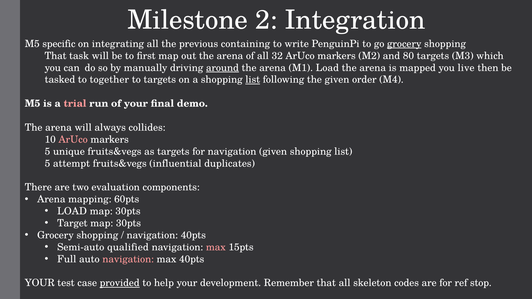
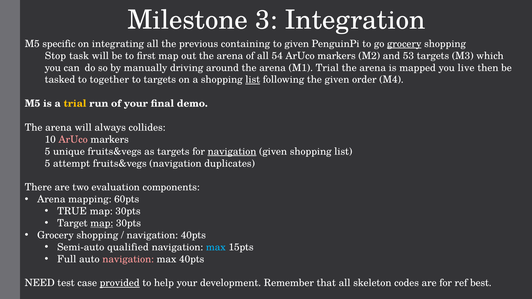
2: 2 -> 3 (266, 20)
to write: write -> given (297, 44)
That: That -> Stop (55, 56)
32: 32 -> 54 (277, 56)
80: 80 -> 53 (408, 56)
around underline: present -> none (222, 68)
M1 Load: Load -> Trial (327, 68)
trial colour: pink -> yellow (75, 104)
navigation underline: none -> present (232, 152)
fruits&vegs influential: influential -> navigation (175, 164)
LOAD: LOAD -> TRUE (72, 211)
map underline: none -> present (102, 223)
max colour: pink -> light blue (216, 247)
YOUR: YOUR -> NEED (40, 283)
stop: stop -> best (481, 283)
